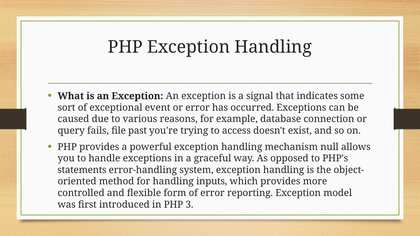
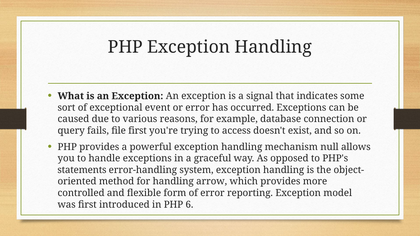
file past: past -> first (138, 131)
inputs: inputs -> arrow (212, 182)
3: 3 -> 6 (189, 205)
